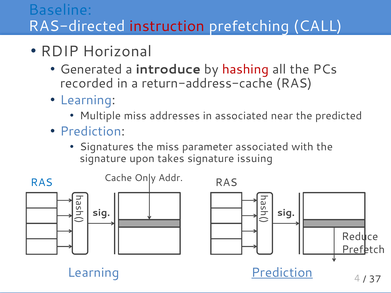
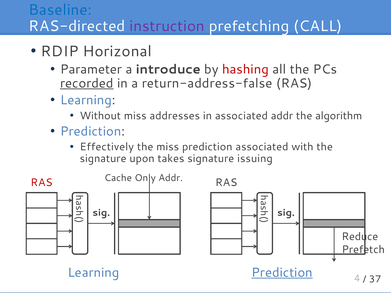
instruction colour: red -> purple (167, 26)
Generated: Generated -> Parameter (91, 69)
recorded underline: none -> present (87, 83)
return-address-cache: return-address-cache -> return-address-false (207, 83)
Multiple: Multiple -> Without (100, 116)
associated near: near -> addr (282, 116)
predicted: predicted -> algorithm (339, 116)
Signatures: Signatures -> Effectively (107, 147)
miss parameter: parameter -> prediction (207, 147)
RAS colour: blue -> red (42, 183)
